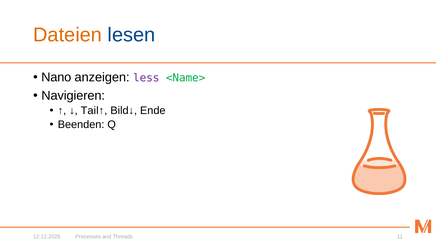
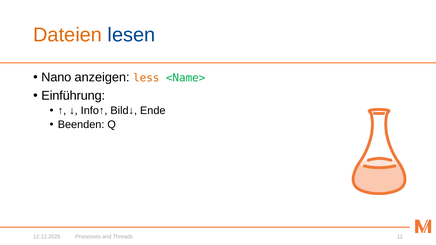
less colour: purple -> orange (146, 78)
Navigieren: Navigieren -> Einführung (73, 96)
Tail↑: Tail↑ -> Info↑ (94, 111)
